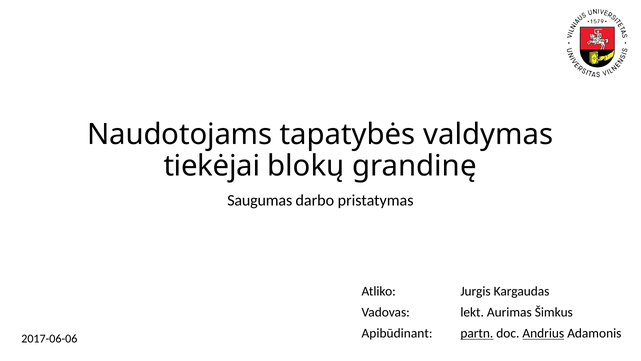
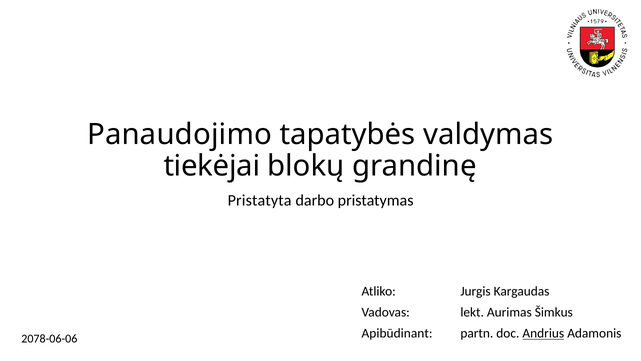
Naudotojams: Naudotojams -> Panaudojimo (180, 134)
Saugumas: Saugumas -> Pristatyta (260, 200)
partn underline: present -> none (477, 333)
2017-06-06: 2017-06-06 -> 2078-06-06 (49, 338)
